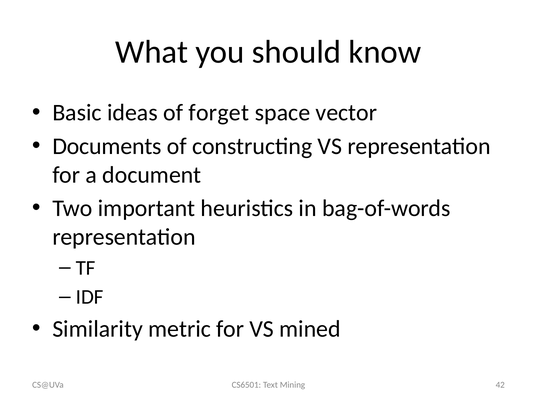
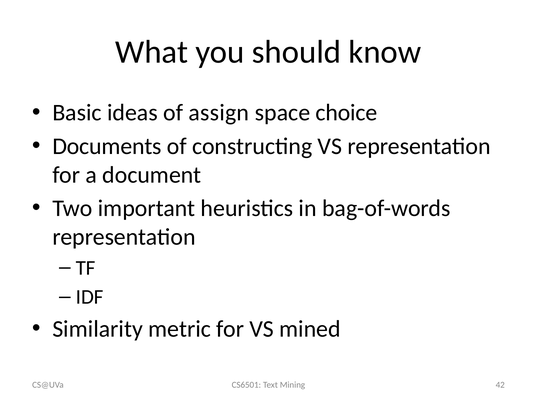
forget: forget -> assign (219, 113)
vector: vector -> choice (346, 113)
